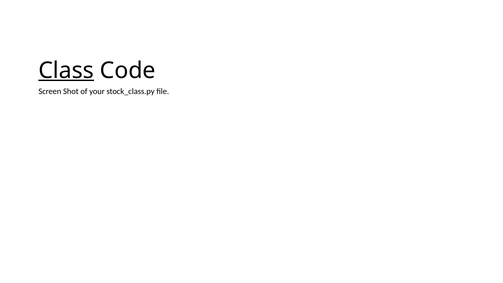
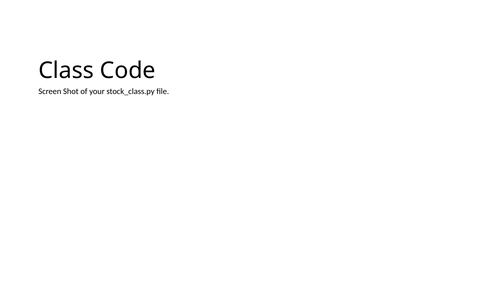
Class underline: present -> none (66, 70)
